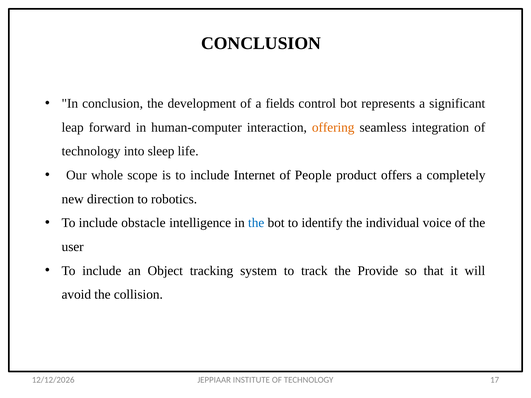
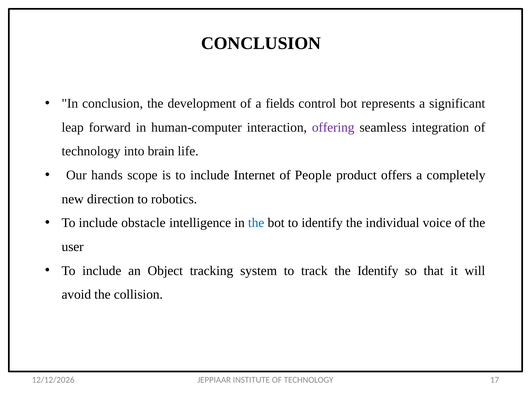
offering colour: orange -> purple (333, 127)
sleep: sleep -> brain (161, 151)
whole: whole -> hands (107, 175)
the Provide: Provide -> Identify (378, 271)
